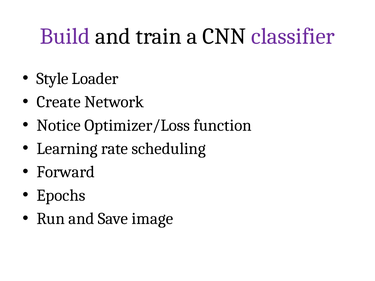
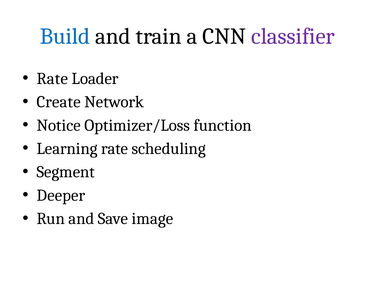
Build colour: purple -> blue (65, 36)
Style: Style -> Rate (52, 79)
Forward: Forward -> Segment (66, 172)
Epochs: Epochs -> Deeper (61, 195)
